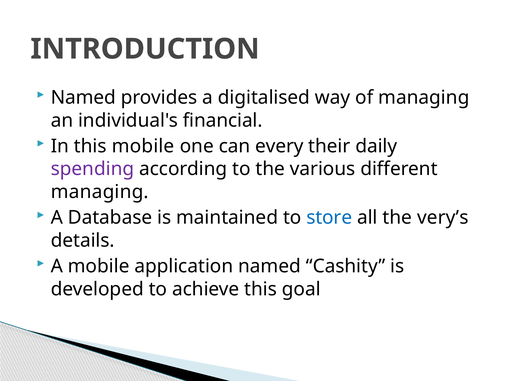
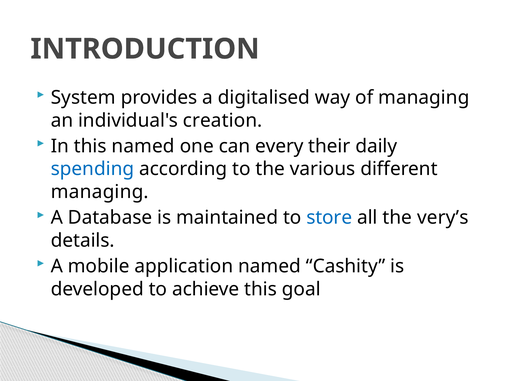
Named: Named -> System (83, 98)
financial: financial -> creation (223, 120)
this mobile: mobile -> named (143, 146)
spending colour: purple -> blue (92, 169)
